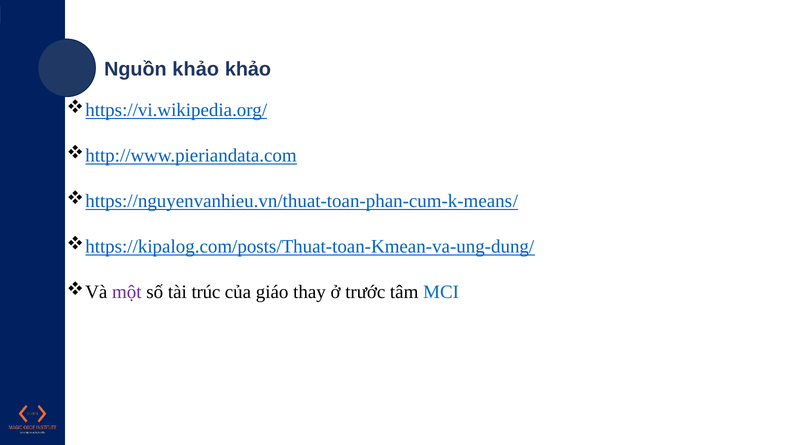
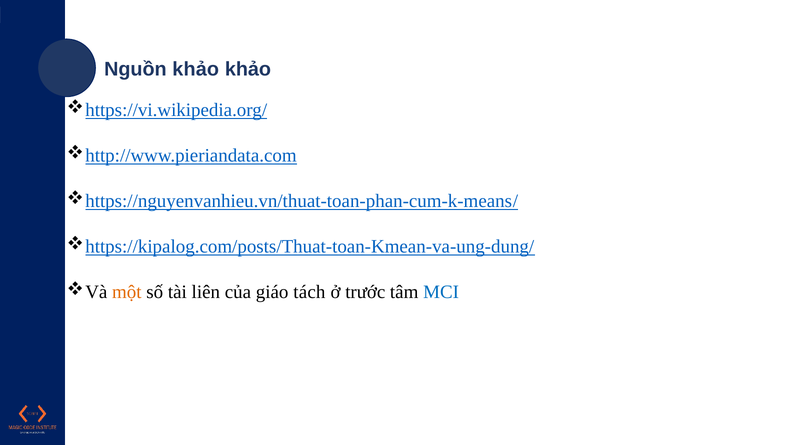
một colour: purple -> orange (127, 292)
trúc: trúc -> liên (206, 292)
thay: thay -> tách (309, 292)
